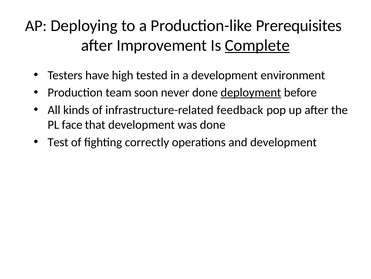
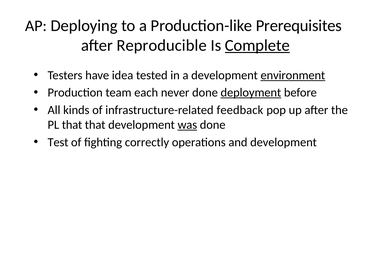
Improvement: Improvement -> Reproducible (162, 45)
high: high -> idea (123, 75)
environment underline: none -> present (293, 75)
soon: soon -> each (146, 92)
PL face: face -> that (72, 125)
was underline: none -> present (187, 125)
